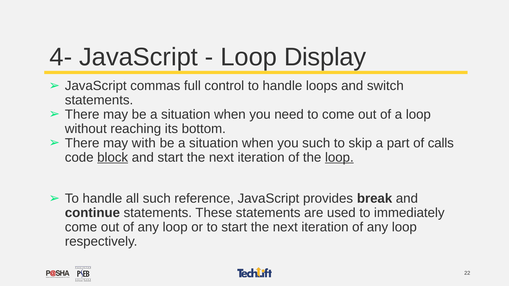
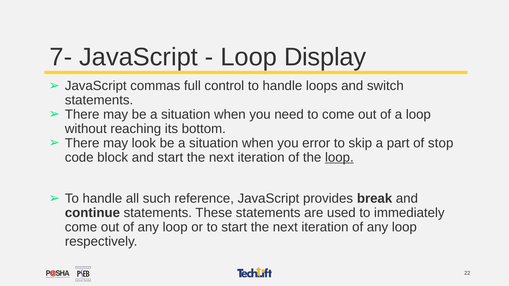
4-: 4- -> 7- (61, 57)
with: with -> look (144, 143)
you such: such -> error (316, 143)
calls: calls -> stop (441, 143)
block underline: present -> none (113, 157)
